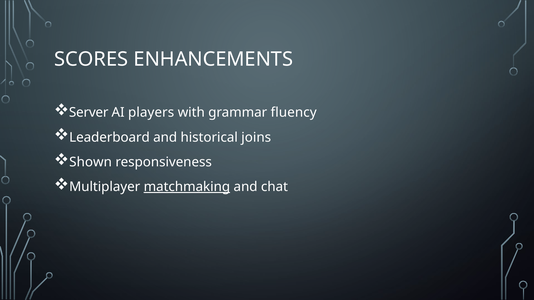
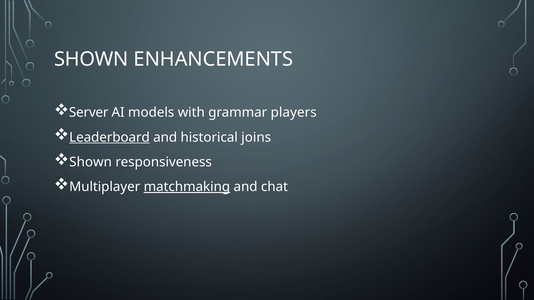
SCORES: SCORES -> SHOWN (91, 59)
players: players -> models (151, 113)
fluency: fluency -> players (294, 113)
Leaderboard underline: none -> present (109, 137)
